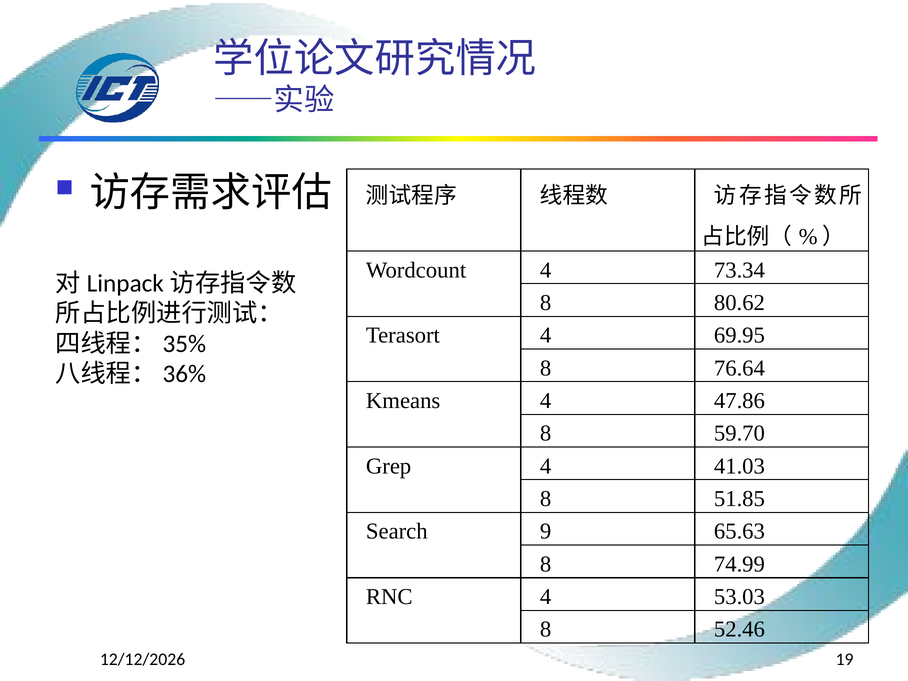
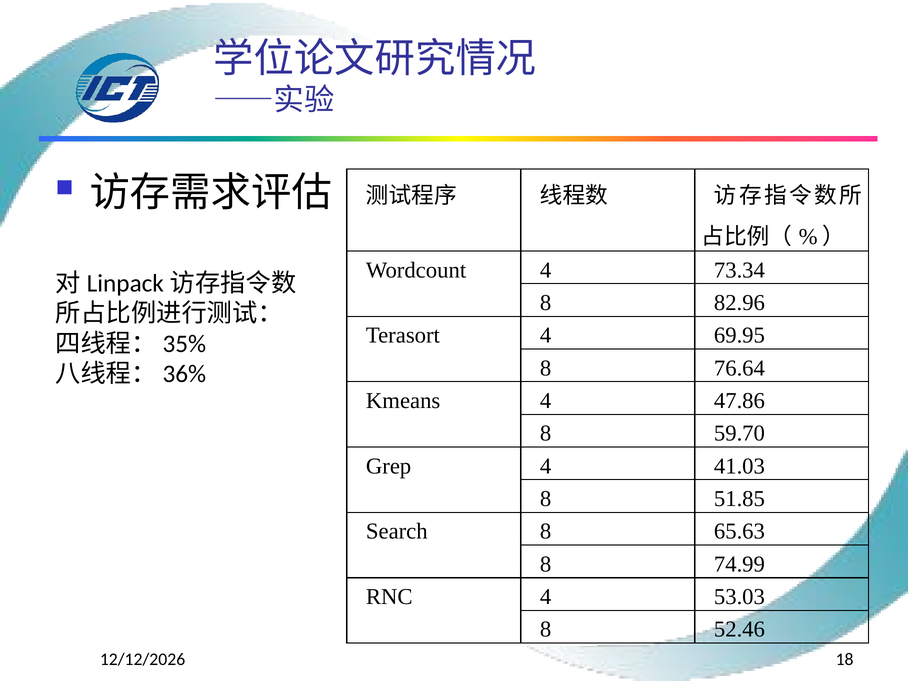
80.62: 80.62 -> 82.96 (739, 303)
Search 9: 9 -> 8 (546, 531)
19: 19 -> 18 (845, 659)
